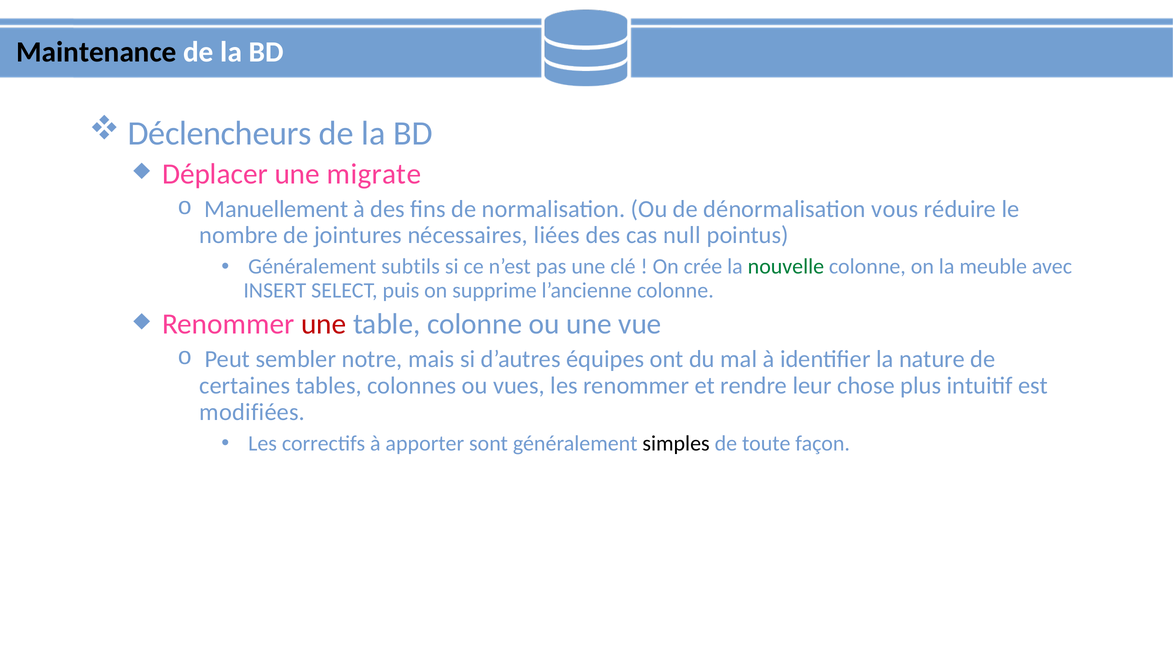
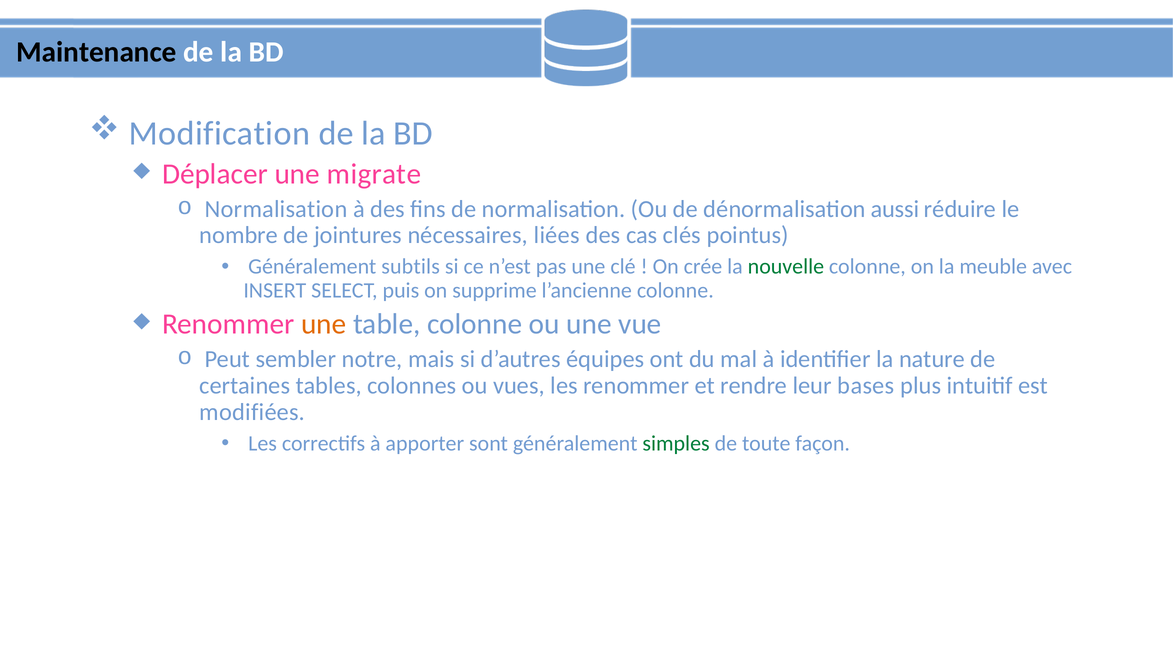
Déclencheurs: Déclencheurs -> Modification (219, 133)
Manuellement: Manuellement -> Normalisation (276, 209)
vous: vous -> aussi (895, 209)
null: null -> clés (682, 235)
une colour: red -> orange (324, 324)
chose: chose -> bases (866, 386)
simples colour: black -> green (676, 443)
